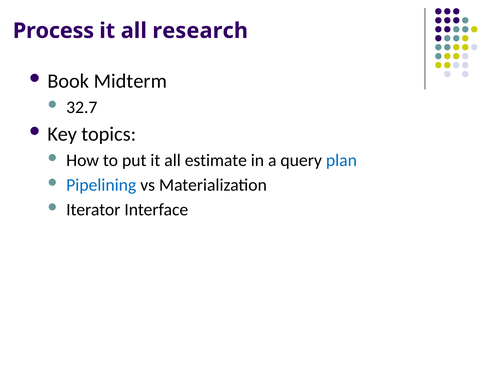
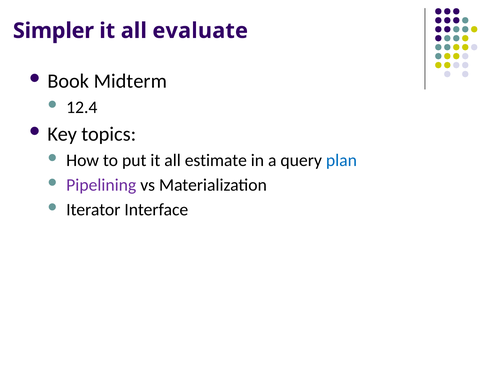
Process: Process -> Simpler (53, 31)
research: research -> evaluate (200, 31)
32.7: 32.7 -> 12.4 (82, 107)
Pipelining colour: blue -> purple (101, 185)
